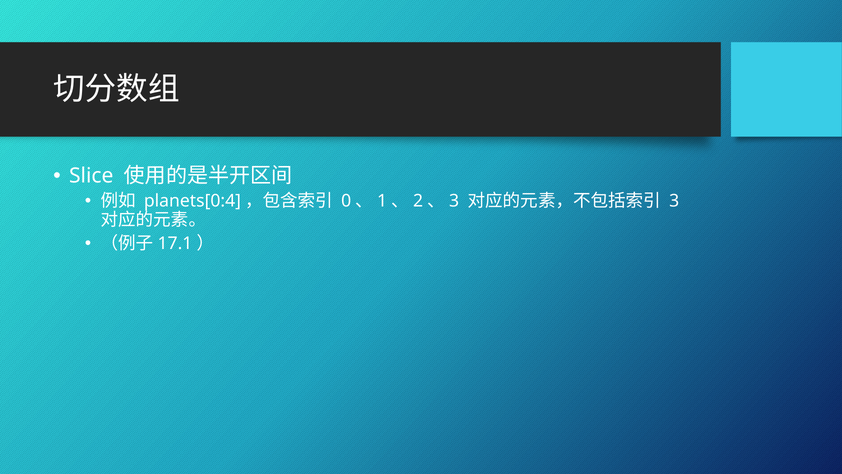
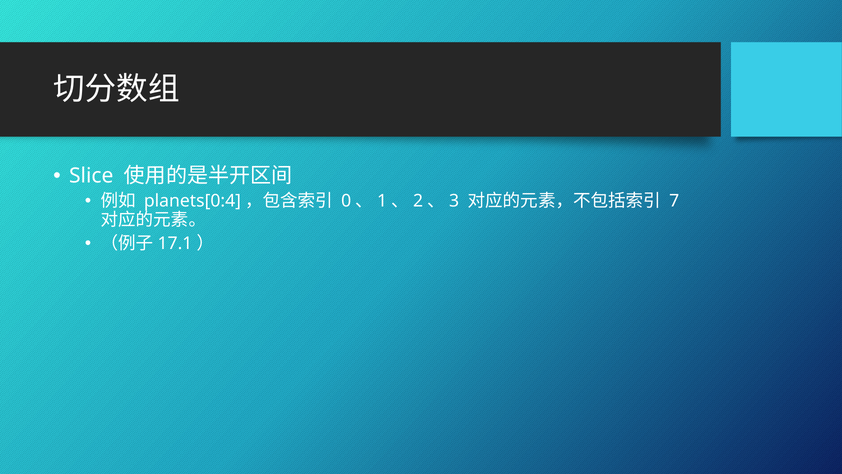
3: 3 -> 7 (674, 201)
